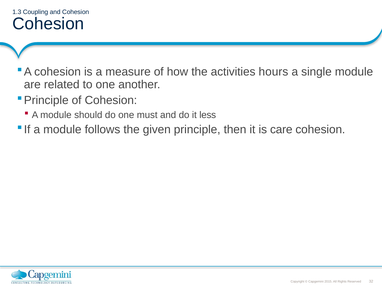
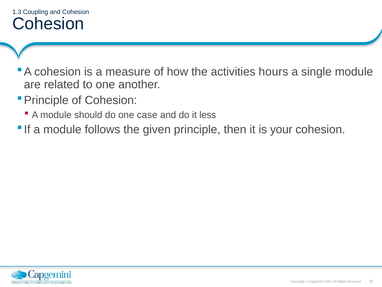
must: must -> case (147, 115)
care: care -> your (281, 129)
